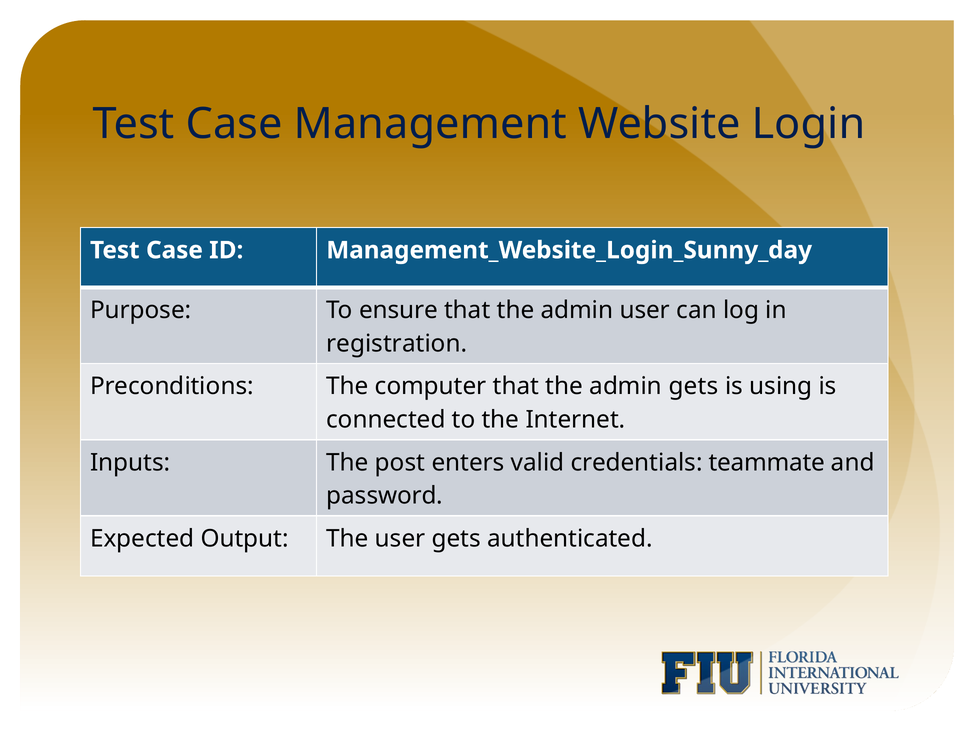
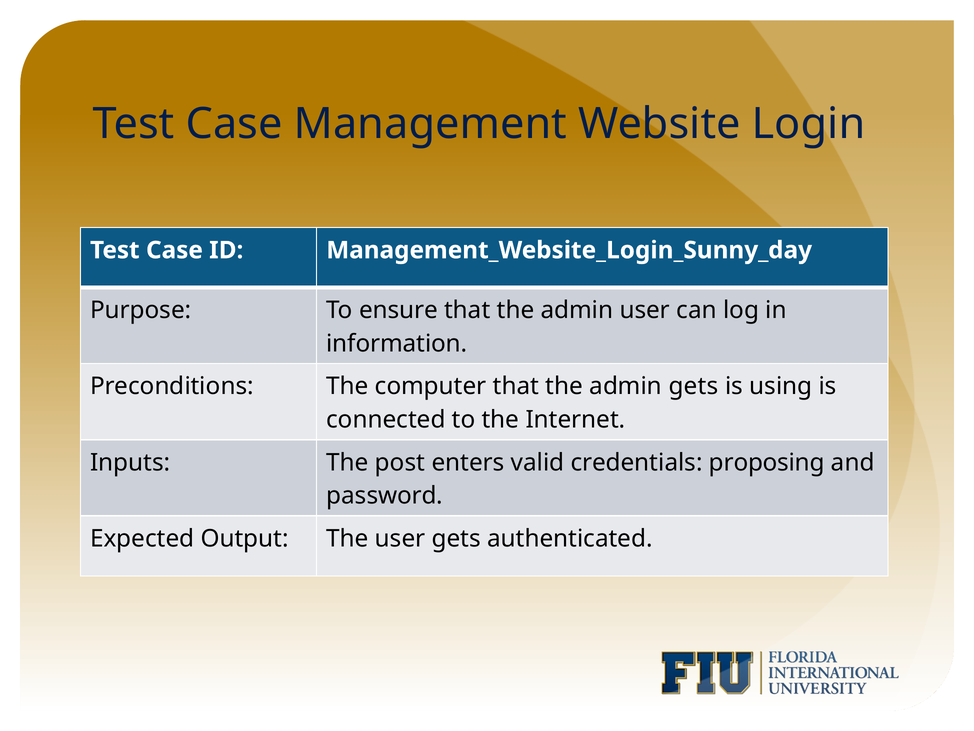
registration: registration -> information (397, 343)
teammate: teammate -> proposing (767, 462)
